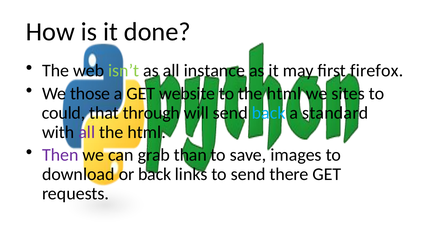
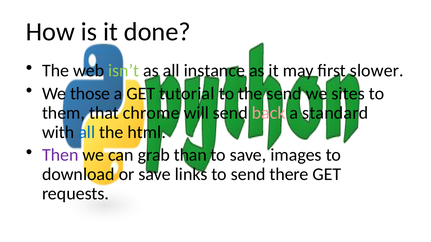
firefox: firefox -> slower (377, 71)
website: website -> tutorial (187, 94)
to the html: html -> send (284, 94)
could: could -> them (64, 113)
through: through -> chrome (151, 113)
back colour: light blue -> pink (269, 113)
all colour: purple -> blue (87, 132)
or back: back -> save (155, 175)
